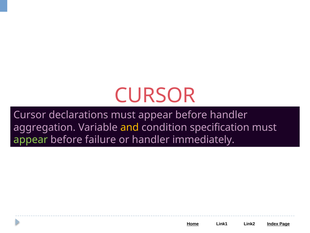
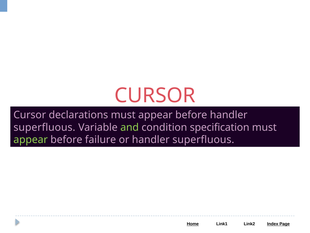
aggregation: aggregation -> superfluous (44, 127)
and colour: yellow -> light green (130, 127)
or handler immediately: immediately -> superfluous (203, 140)
